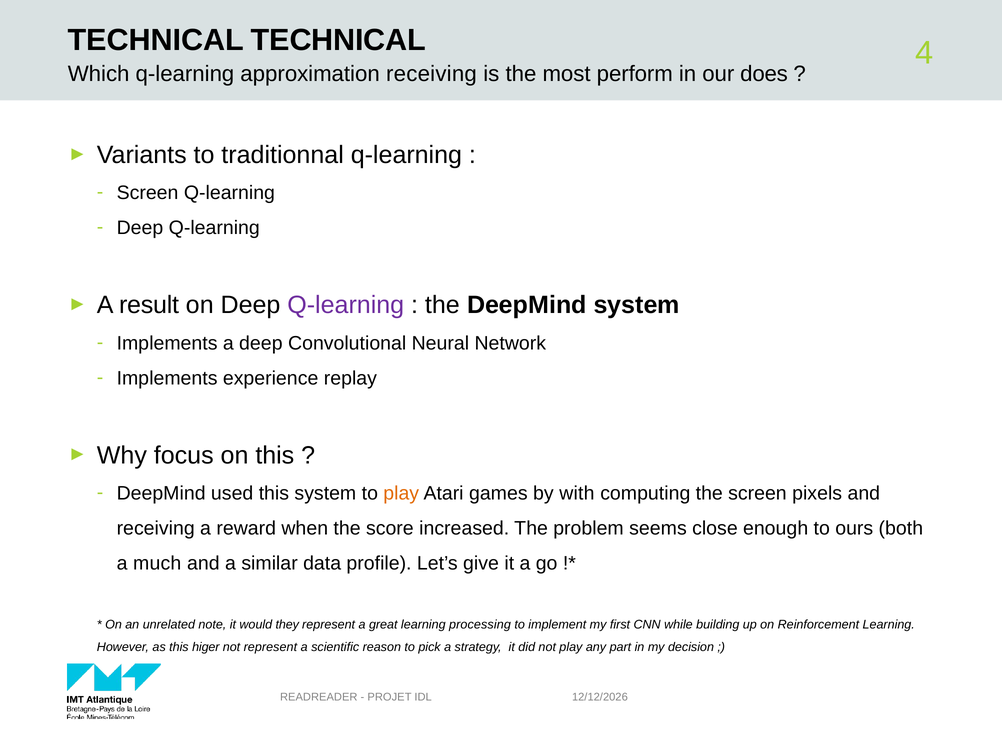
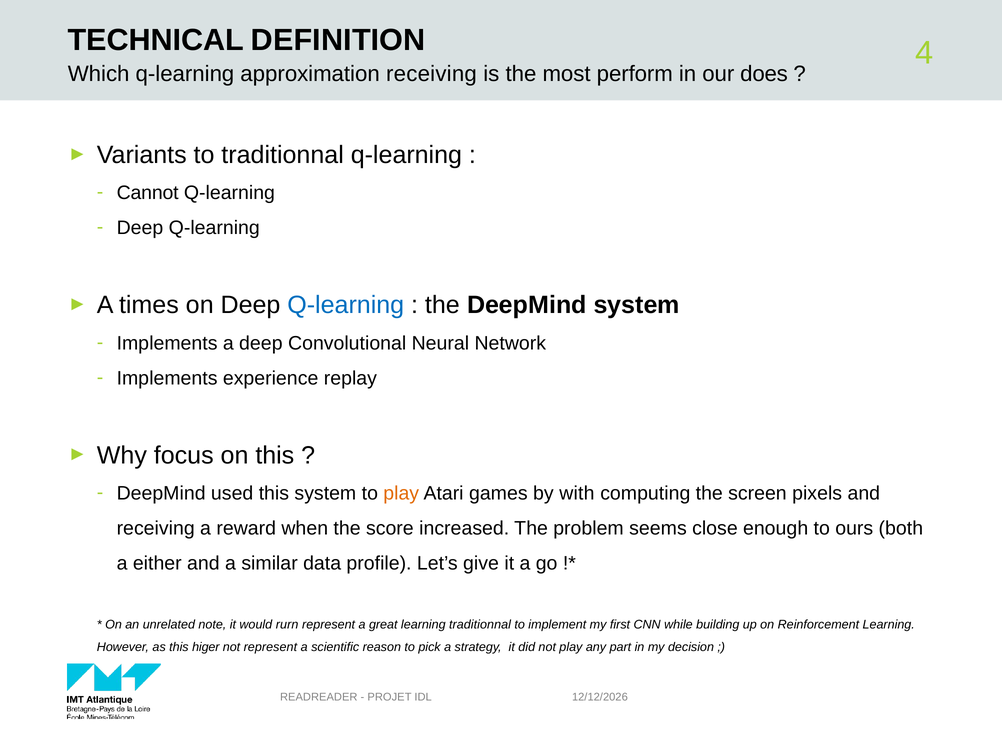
TECHNICAL TECHNICAL: TECHNICAL -> DEFINITION (338, 40)
Screen: Screen -> Cannot (148, 193)
result: result -> times (149, 305)
Q-learning colour: purple -> blue (346, 305)
much: much -> either (157, 564)
they: they -> rurn (287, 625)
learning processing: processing -> traditionnal (480, 625)
